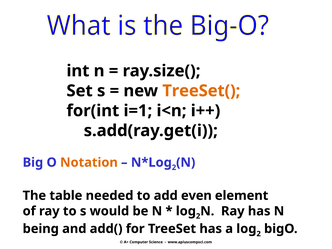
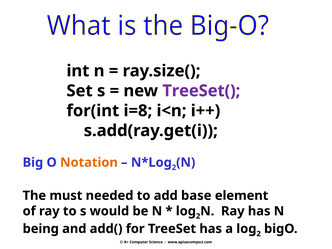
TreeSet( colour: orange -> purple (201, 91)
i=1: i=1 -> i=8 (138, 111)
table: table -> must (66, 196)
even: even -> base (196, 196)
